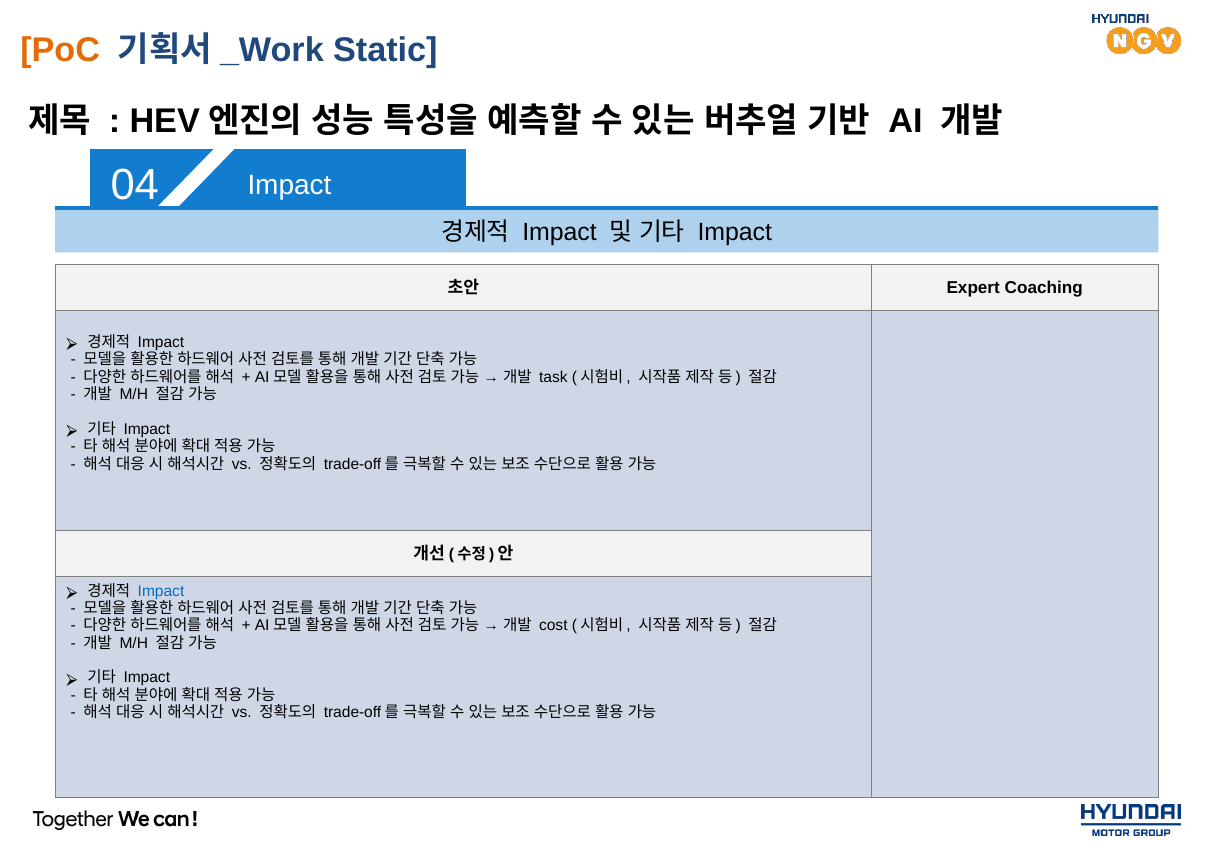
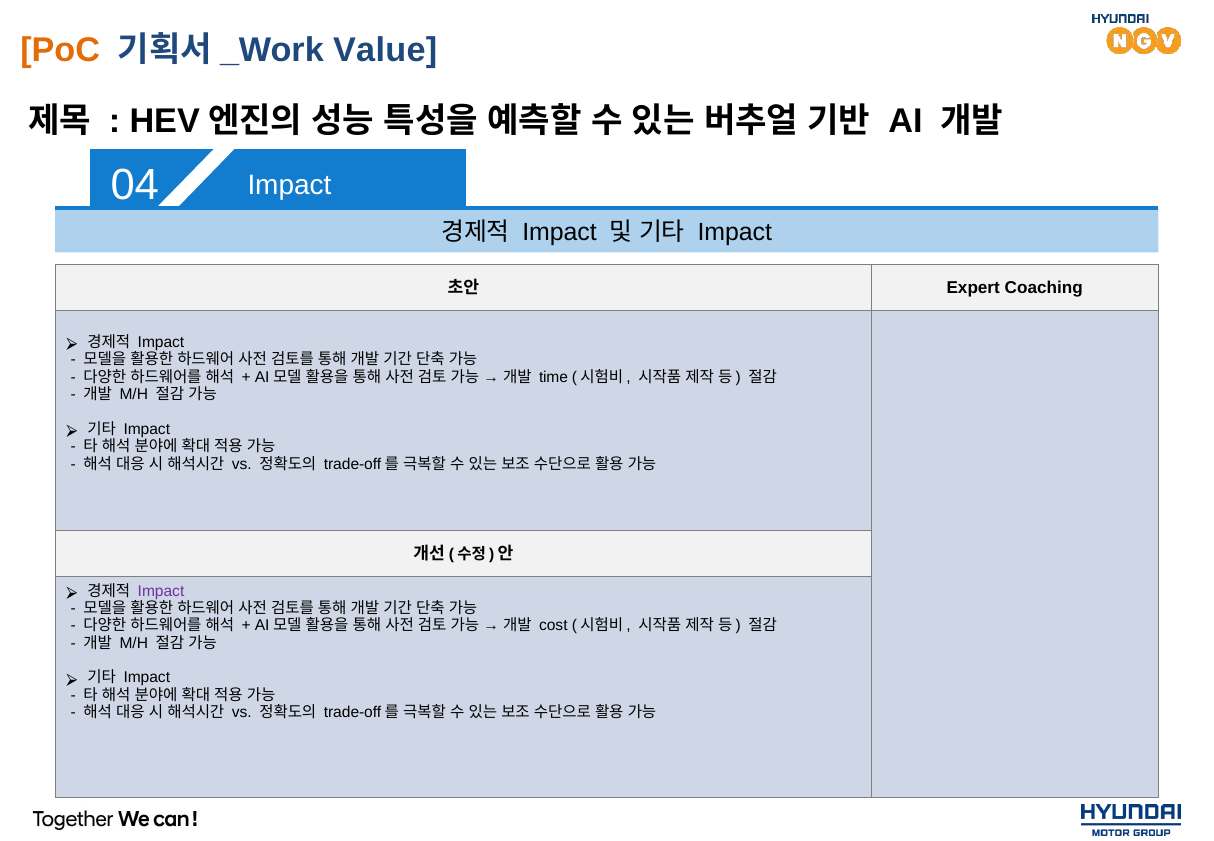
Static: Static -> Value (385, 50)
task: task -> time (553, 377)
Impact colour: blue -> purple (161, 591)
